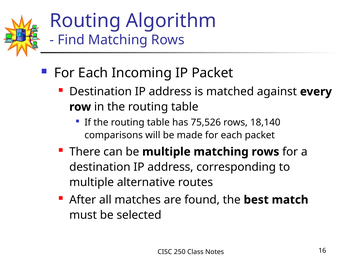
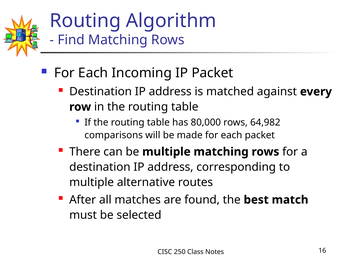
75,526: 75,526 -> 80,000 (206, 123)
18,140: 18,140 -> 64,982 (265, 123)
